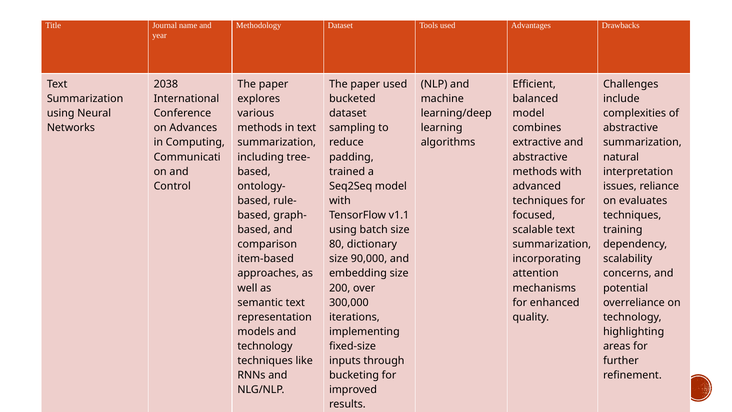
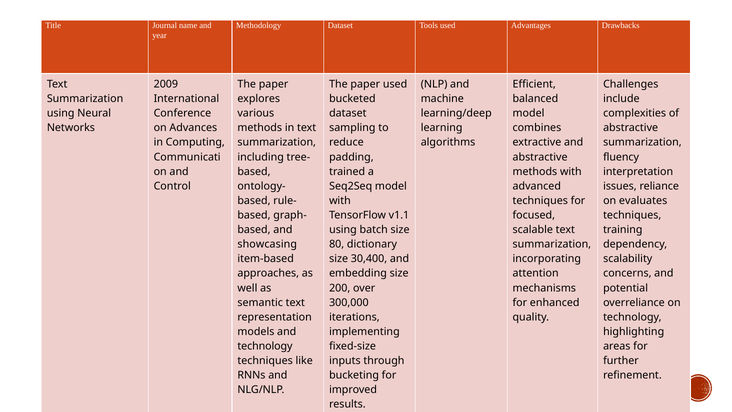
2038: 2038 -> 2009 (166, 84)
natural: natural -> fluency (621, 157)
comparison: comparison -> showcasing (267, 244)
90,000: 90,000 -> 30,400 (369, 259)
